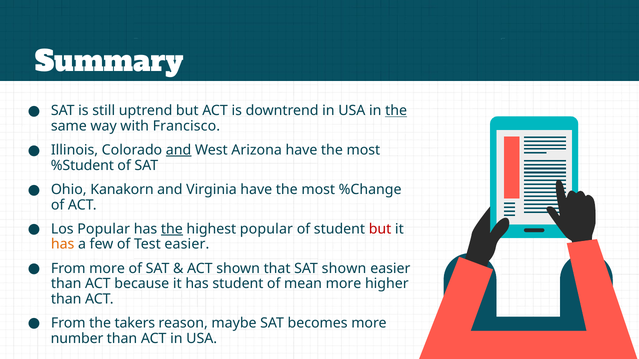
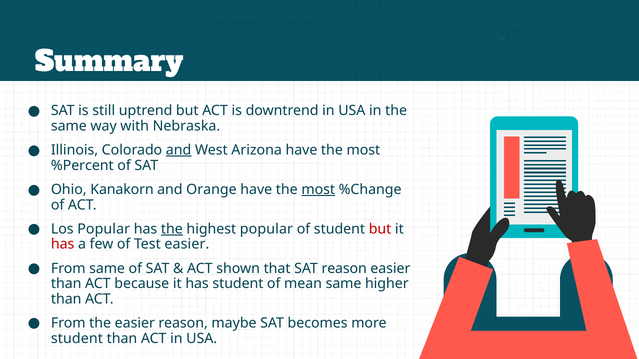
the underline: present -> none (396, 111)
Francisco: Francisco -> Nebraska (186, 126)
%Student: %Student -> %Percent (82, 166)
Virginia: Virginia -> Orange (211, 190)
most underline: none -> present (318, 190)
has colour: orange -> red (63, 245)
From more: more -> same (107, 269)
SAT shown: shown -> reason (344, 269)
mean more: more -> same (344, 284)
the takers: takers -> easier (135, 324)
number: number -> student (77, 339)
